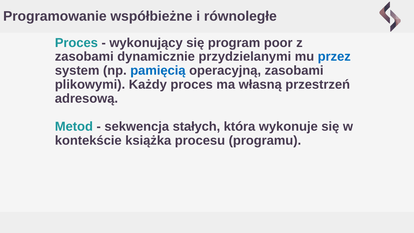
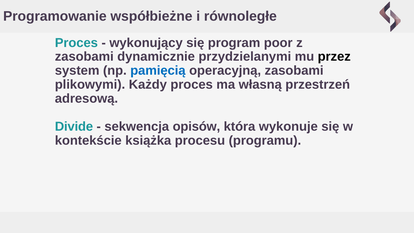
przez colour: blue -> black (334, 57)
Metod: Metod -> Divide (74, 127)
stałych: stałych -> opisów (196, 127)
